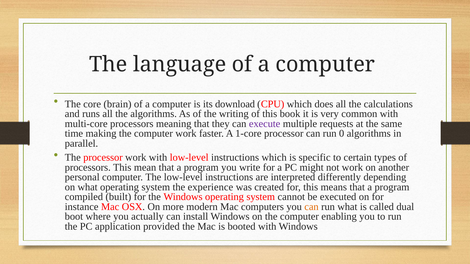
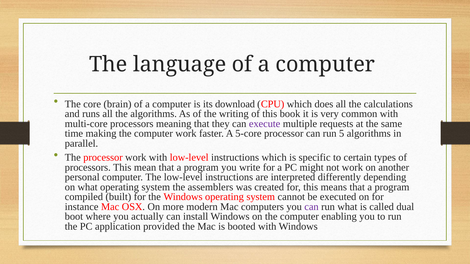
1-core: 1-core -> 5-core (248, 134)
0: 0 -> 5 (342, 134)
experience: experience -> assemblers (210, 187)
can colour: orange -> purple (312, 207)
